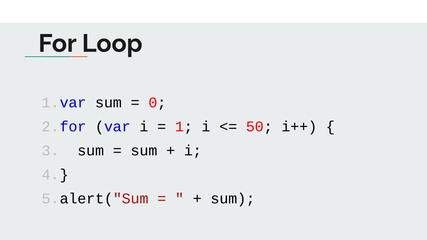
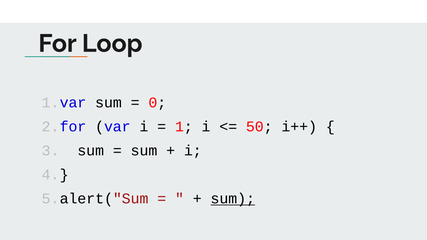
sum underline: none -> present (233, 199)
